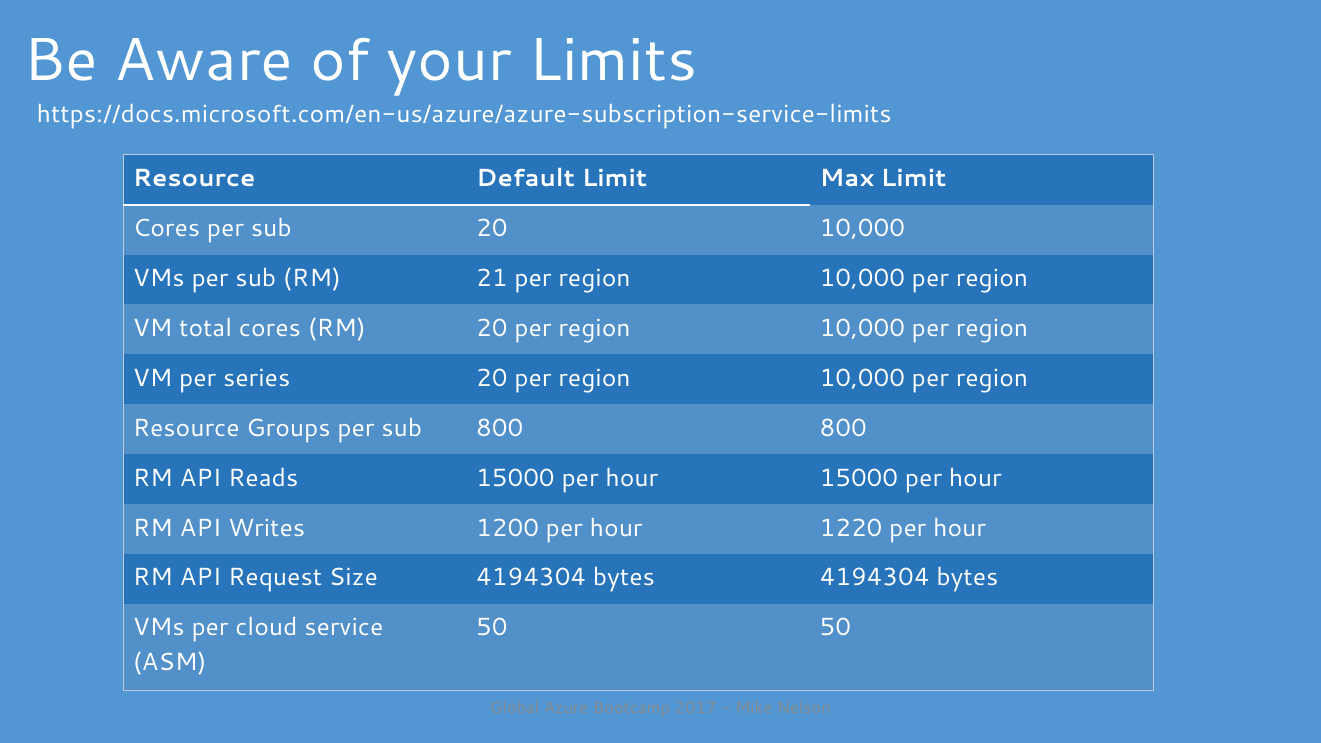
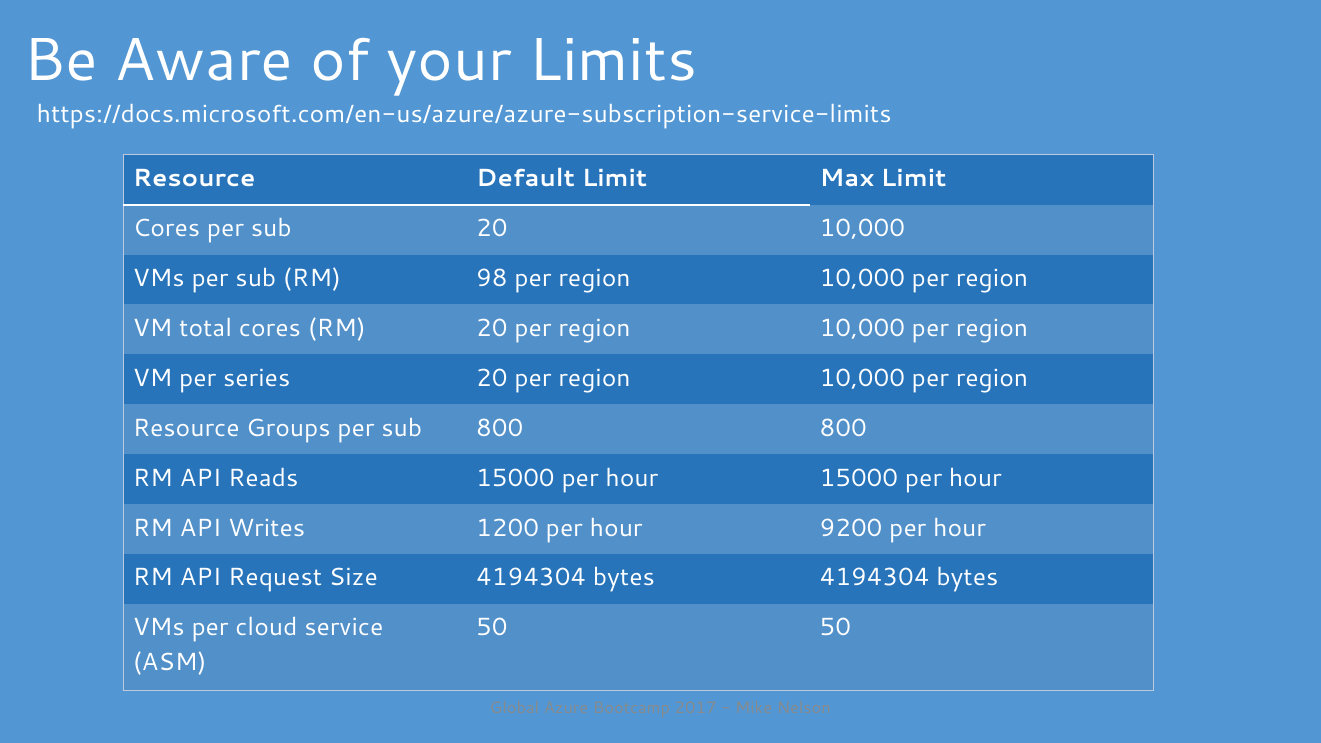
21: 21 -> 98 (492, 278)
1220: 1220 -> 9200 (851, 528)
